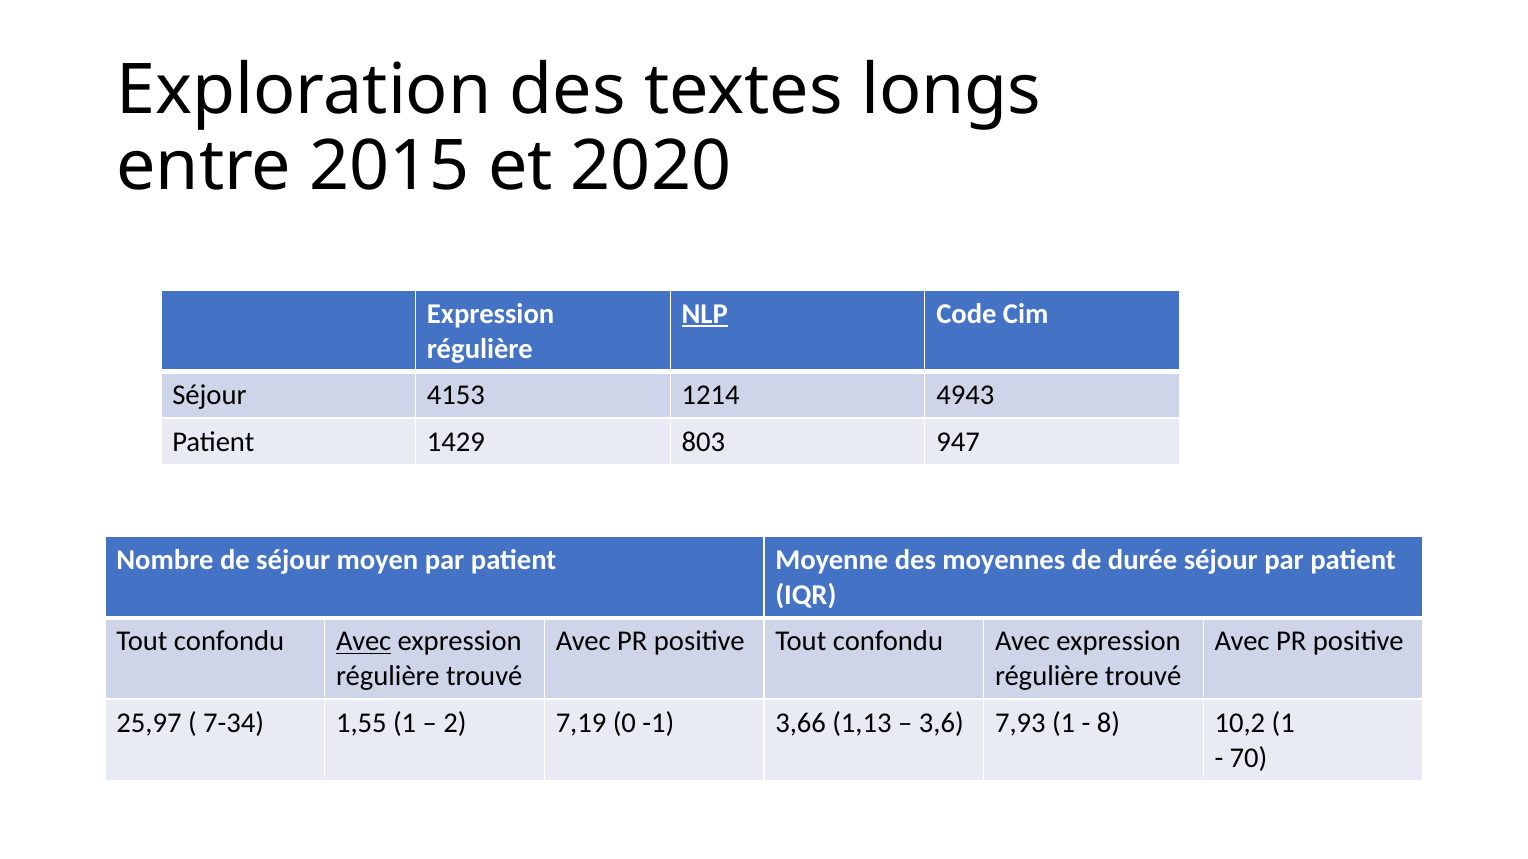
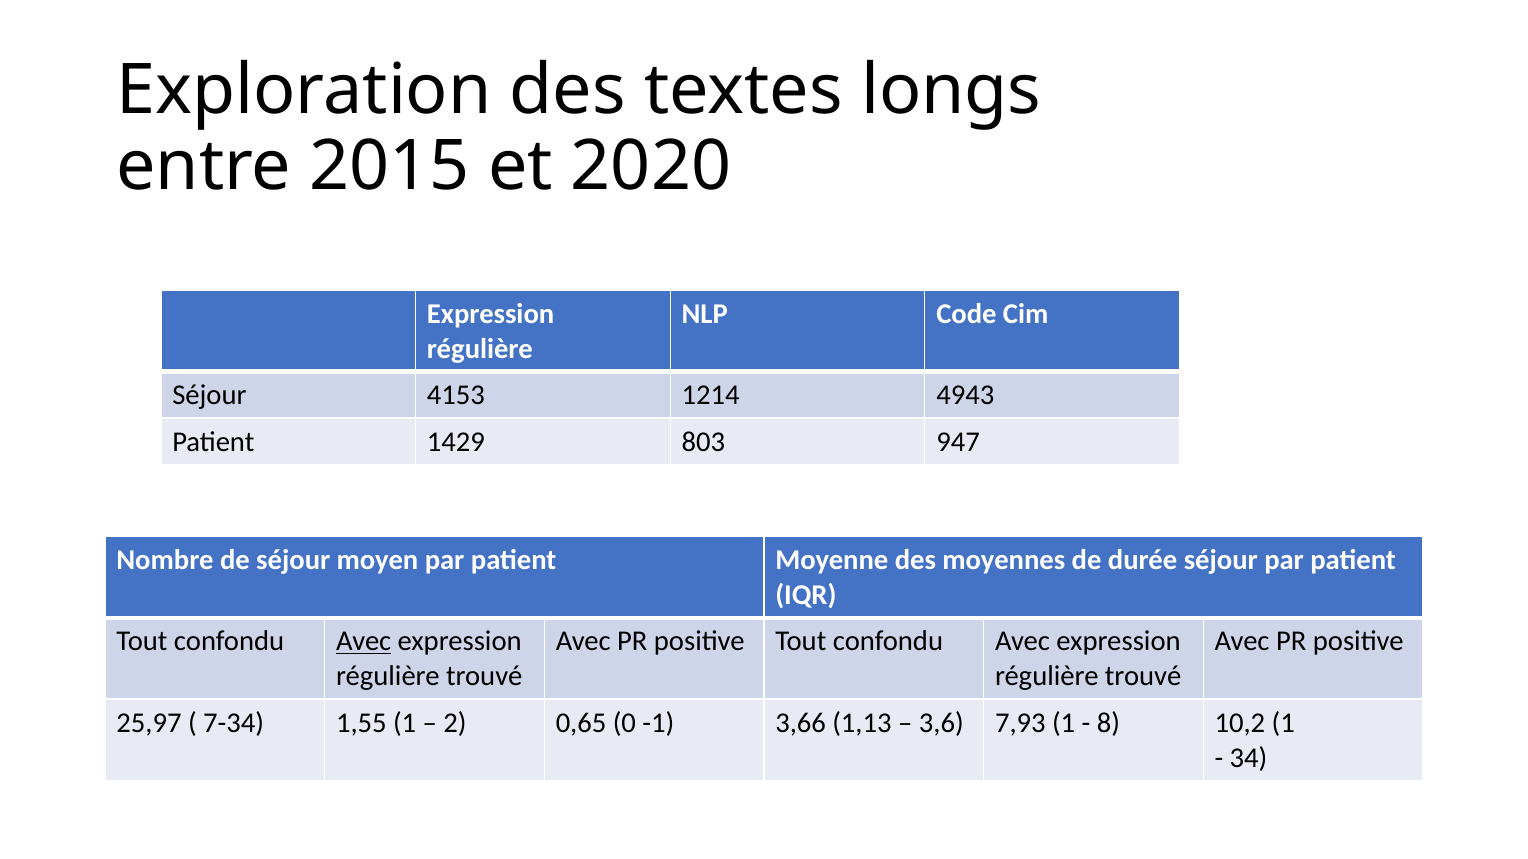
NLP underline: present -> none (705, 314)
7,19: 7,19 -> 0,65 (581, 723)
70: 70 -> 34 (1249, 758)
